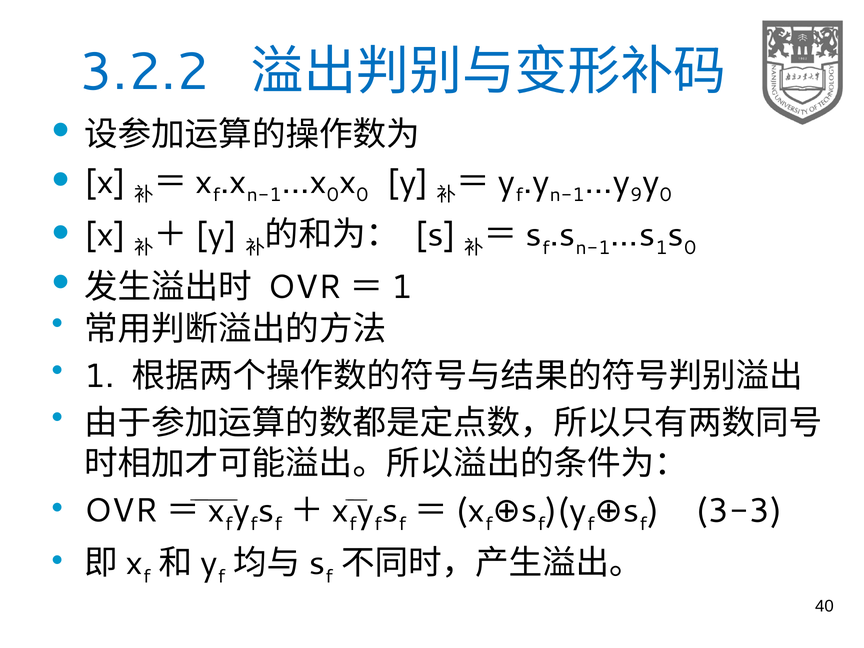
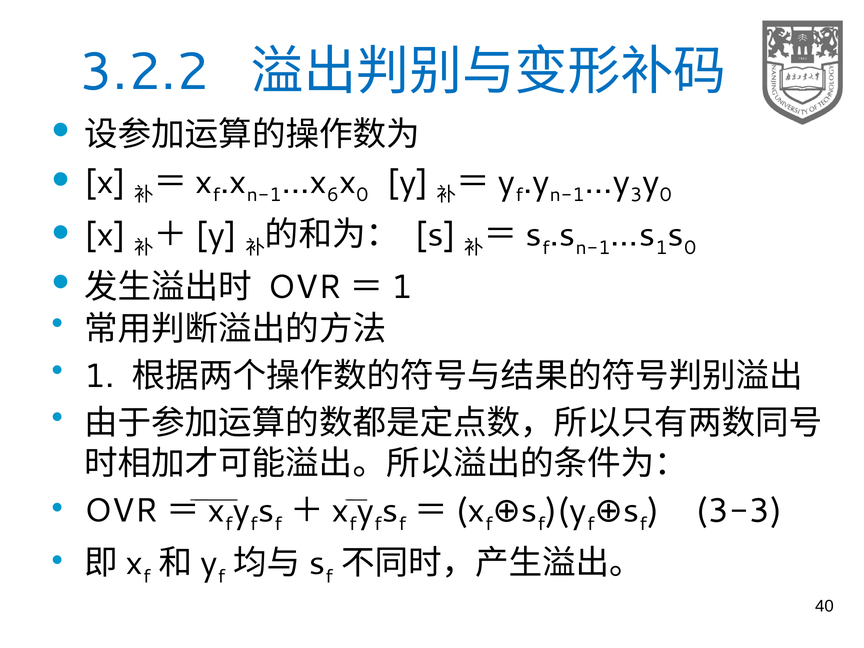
0: 0 -> 6 (333, 195)
9: 9 -> 3 (636, 195)
